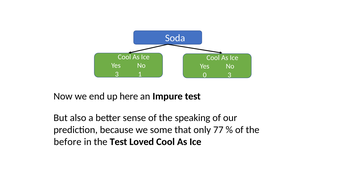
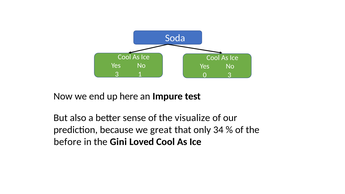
speaking: speaking -> visualize (192, 118)
some: some -> great (161, 130)
77: 77 -> 34 (218, 130)
the Test: Test -> Gini (118, 142)
